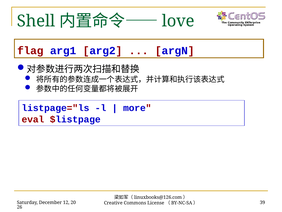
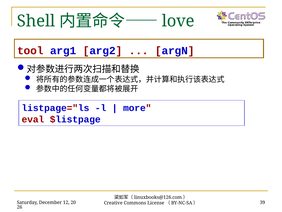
flag: flag -> tool (30, 50)
